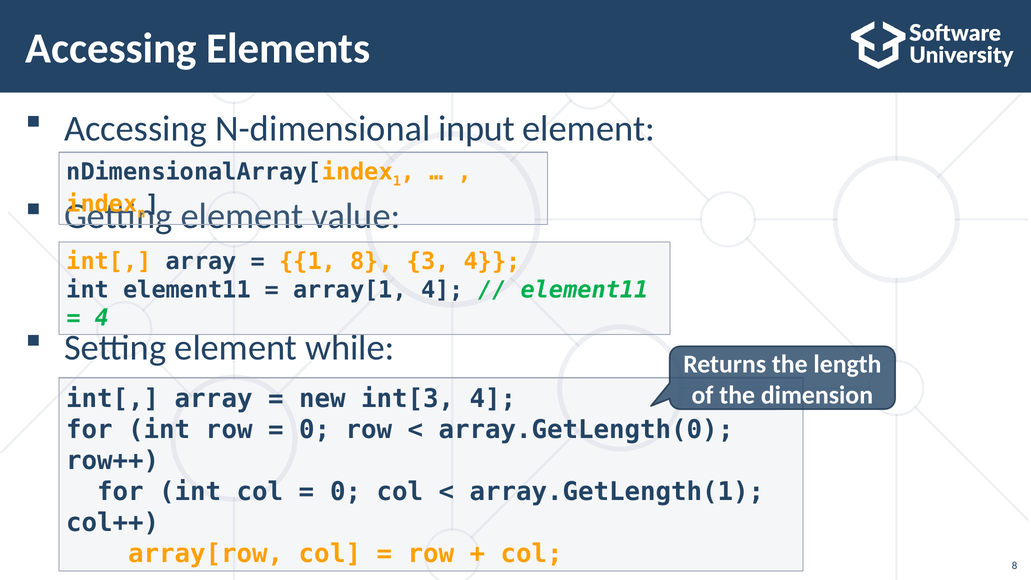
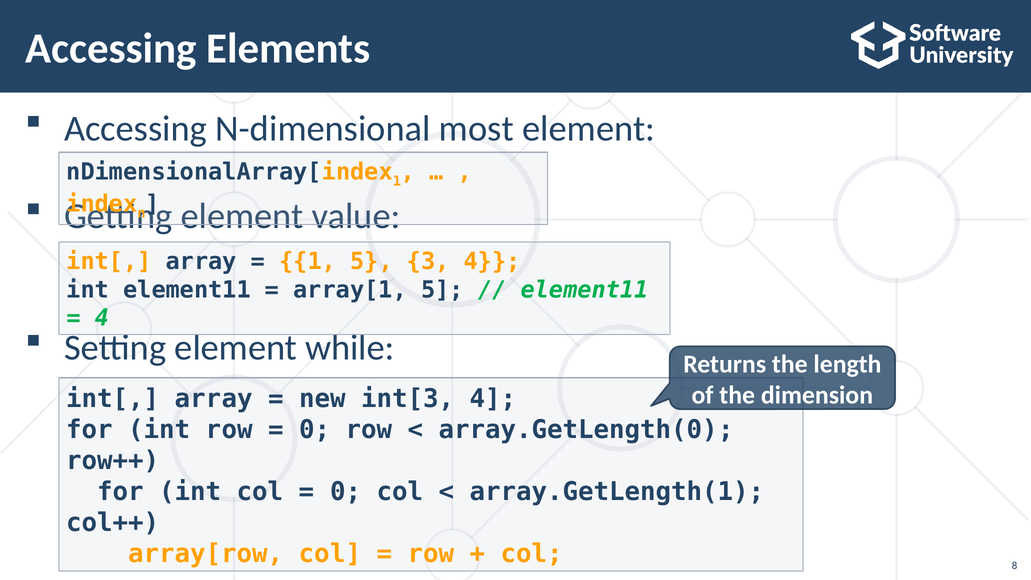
input: input -> most (476, 129)
1 8: 8 -> 5 (371, 261)
array[1 4: 4 -> 5 (442, 290)
